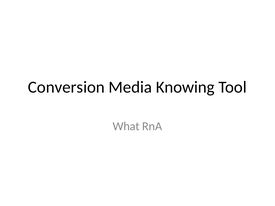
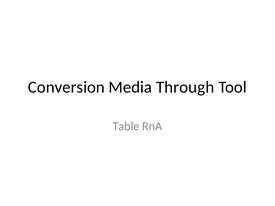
Knowing: Knowing -> Through (185, 87)
What: What -> Table (126, 126)
